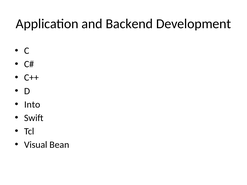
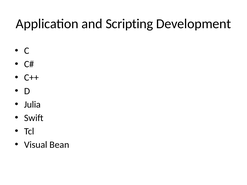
Backend: Backend -> Scripting (129, 24)
Into: Into -> Julia (32, 105)
